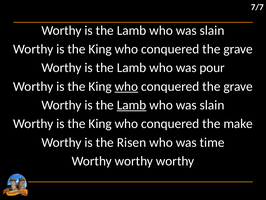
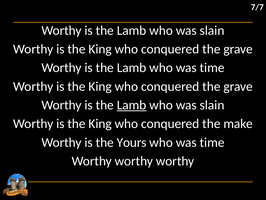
Lamb who was pour: pour -> time (212, 68)
who underline: present -> none (126, 86)
Risen: Risen -> Yours (132, 142)
